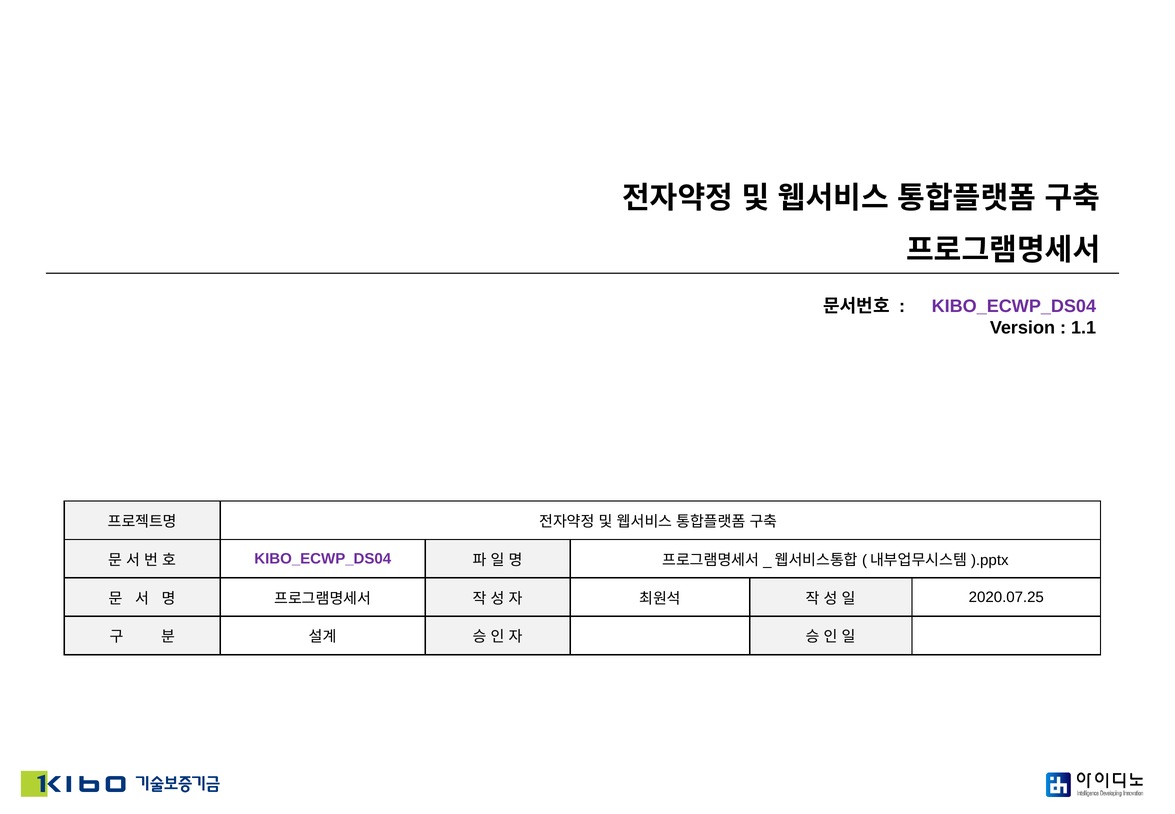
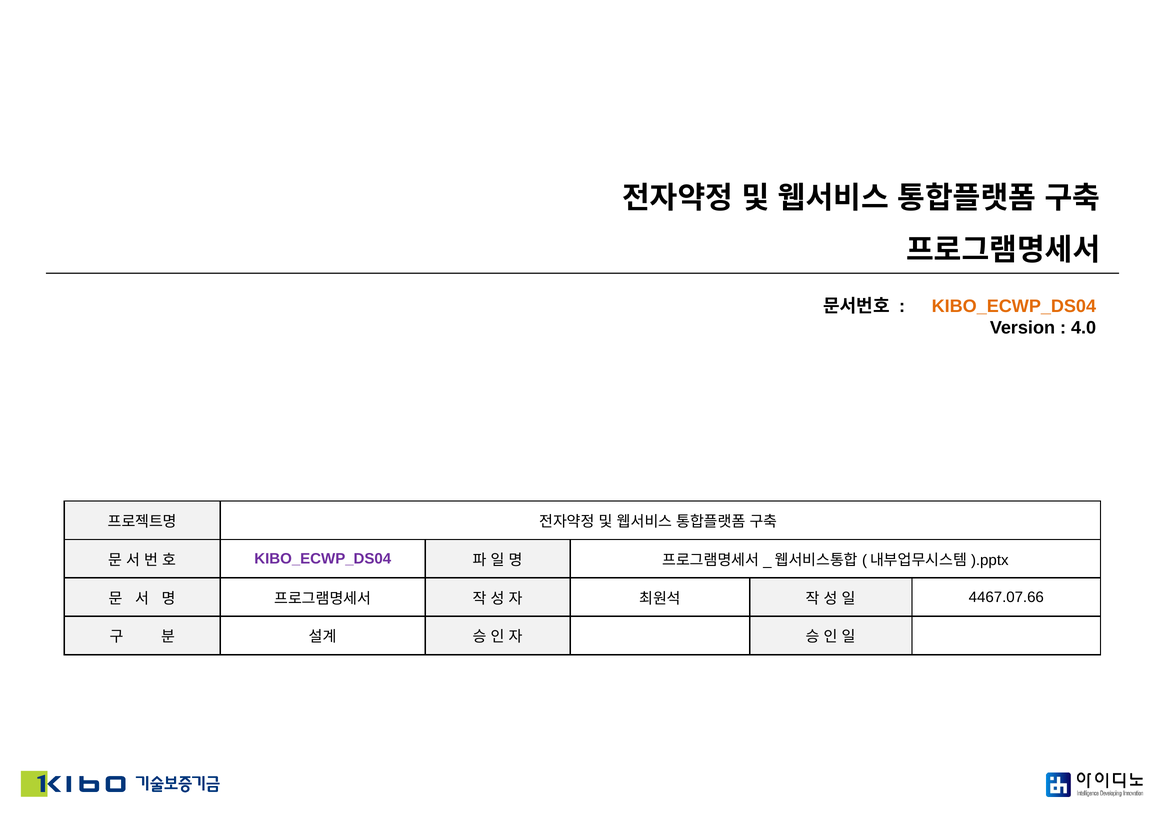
KIBO_ECWP_DS04 colour: purple -> orange (1014, 306)
1.1: 1.1 -> 4.0 (1084, 328)
2020.07.25: 2020.07.25 -> 4467.07.66 (1006, 597)
